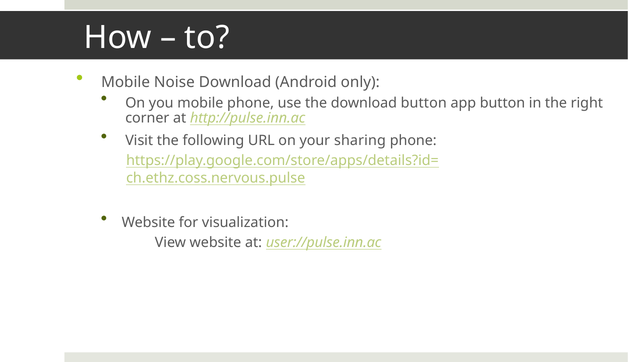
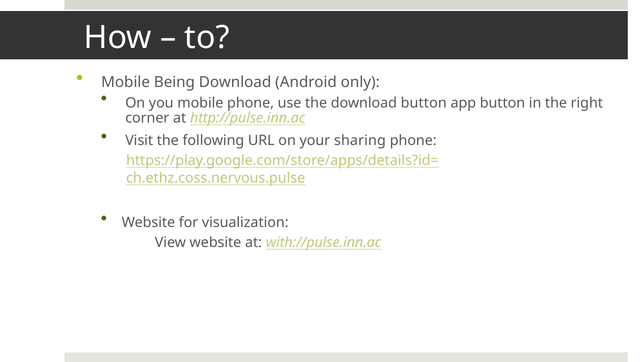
Noise: Noise -> Being (174, 82)
user://pulse.inn.ac: user://pulse.inn.ac -> with://pulse.inn.ac (324, 243)
